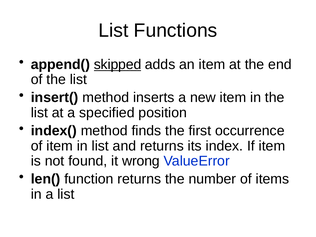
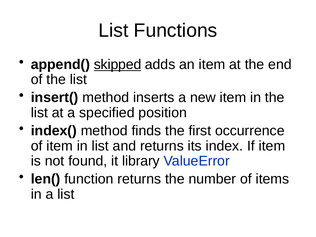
wrong: wrong -> library (141, 161)
